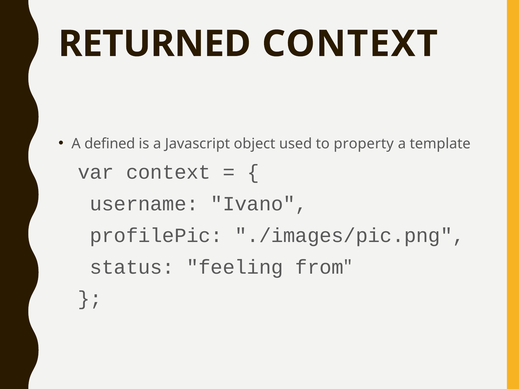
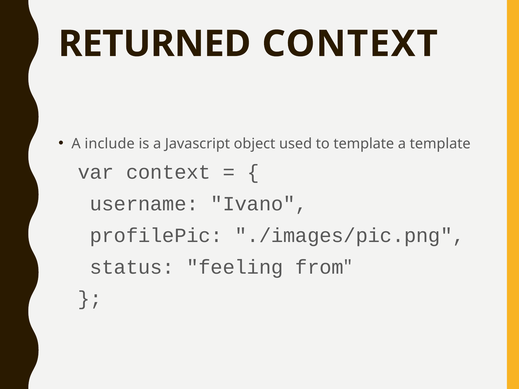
defined: defined -> include (110, 144)
to property: property -> template (364, 144)
